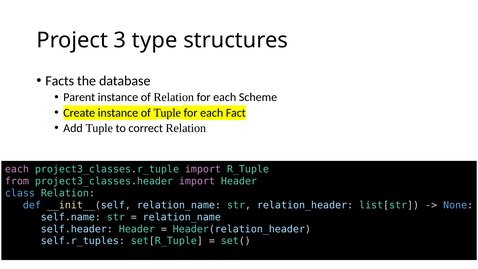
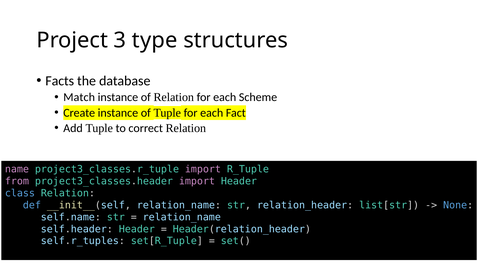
Parent: Parent -> Match (79, 97)
each: each -> name (17, 169)
